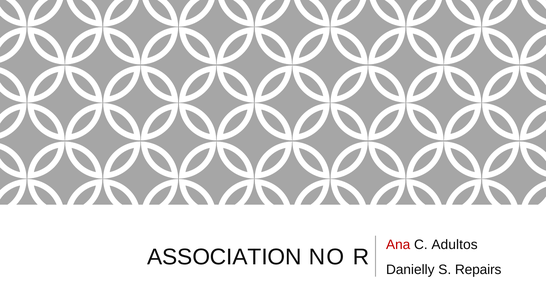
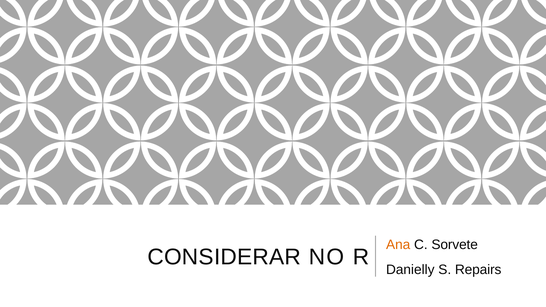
Ana colour: red -> orange (398, 245)
Adultos: Adultos -> Sorvete (455, 245)
ASSOCIATION: ASSOCIATION -> CONSIDERAR (224, 257)
